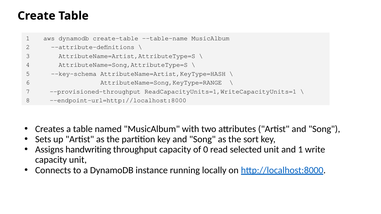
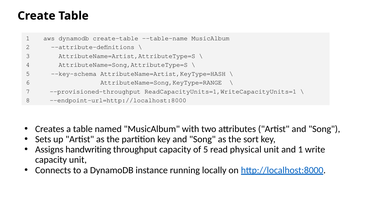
of 0: 0 -> 5 (206, 150)
selected: selected -> physical (246, 150)
